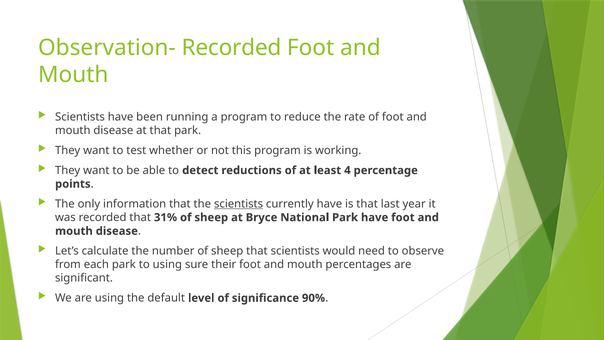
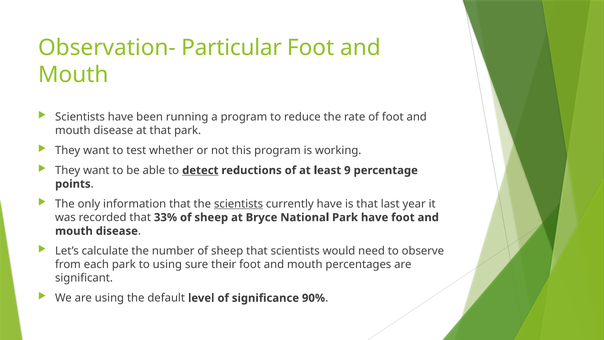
Observation- Recorded: Recorded -> Particular (231, 48)
detect underline: none -> present (200, 170)
4: 4 -> 9 (347, 170)
31%: 31% -> 33% (166, 217)
